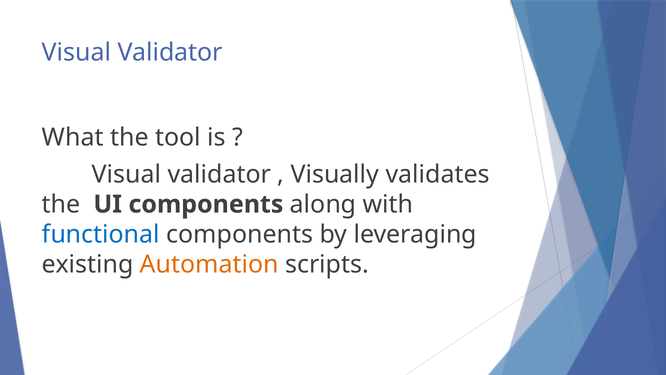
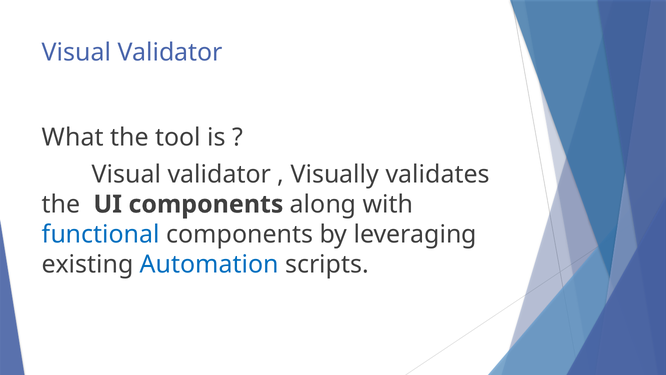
Automation colour: orange -> blue (209, 264)
